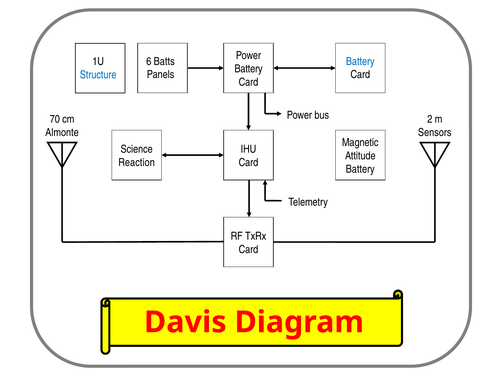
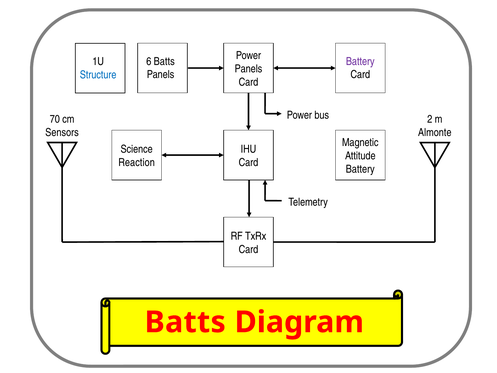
Battery colour: blue -> purple (360, 61)
Battery: Battery -> Panels (248, 69)
Almonte: Almonte -> Sensors (62, 132)
Sensors: Sensors -> Almonte (435, 132)
Davis: Davis -> Batts (185, 322)
